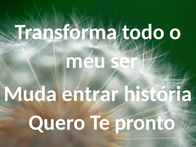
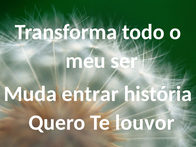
pronto: pronto -> louvor (145, 123)
